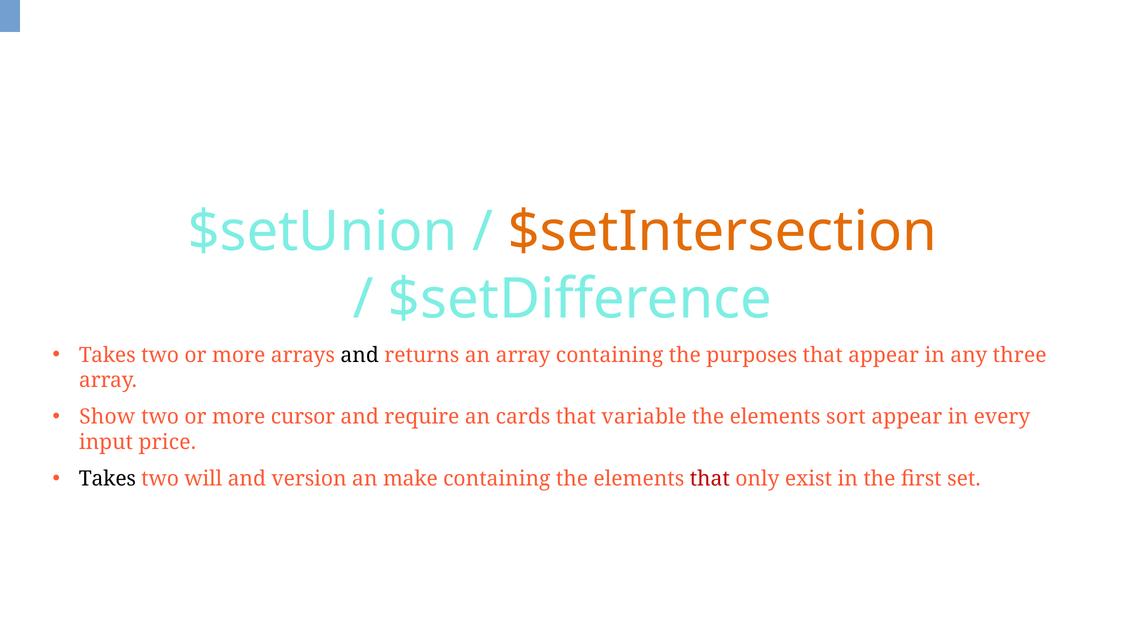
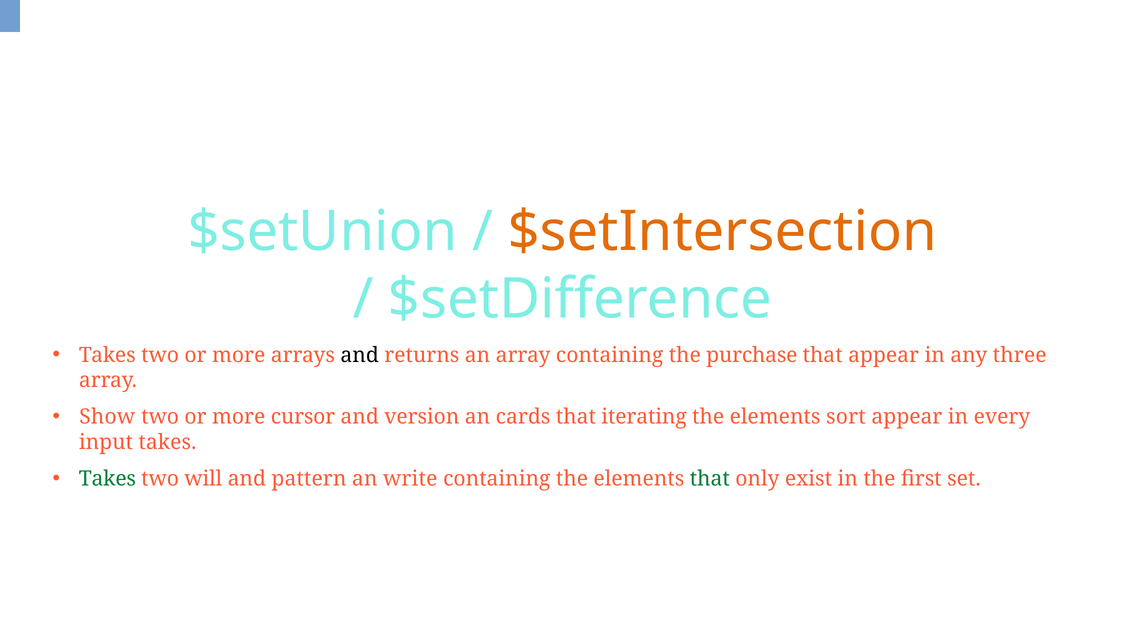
purposes: purposes -> purchase (752, 355)
require: require -> version (422, 417)
variable: variable -> iterating (644, 417)
input price: price -> takes (167, 442)
Takes colour: black -> green (107, 479)
version: version -> pattern (309, 479)
make: make -> write (410, 479)
that colour: red -> green (710, 479)
